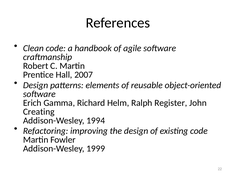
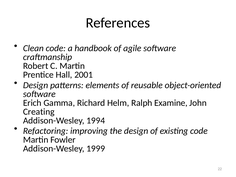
2007: 2007 -> 2001 (84, 75)
Register: Register -> Examine (171, 103)
